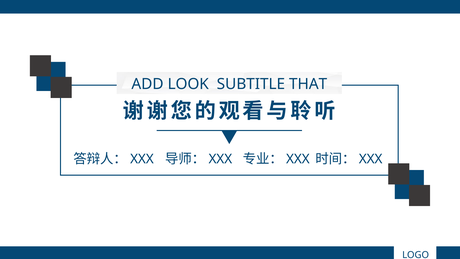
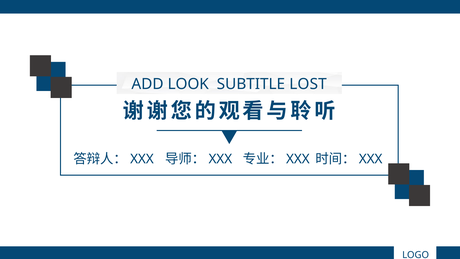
THAT: THAT -> LOST (308, 84)
